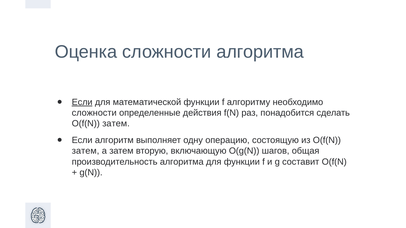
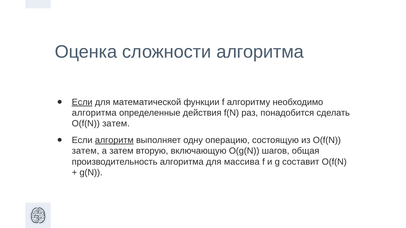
сложности: сложности -> алгоритма (94, 113)
алгоритм underline: none -> present (114, 140)
для функции: функции -> массива (242, 162)
